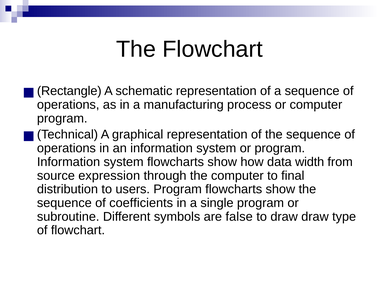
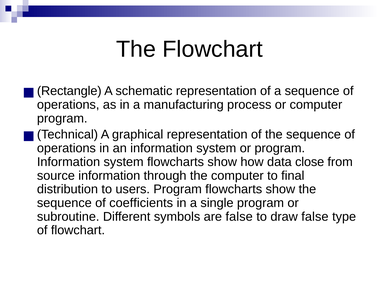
width: width -> close (310, 161)
source expression: expression -> information (109, 175)
draw draw: draw -> false (315, 216)
